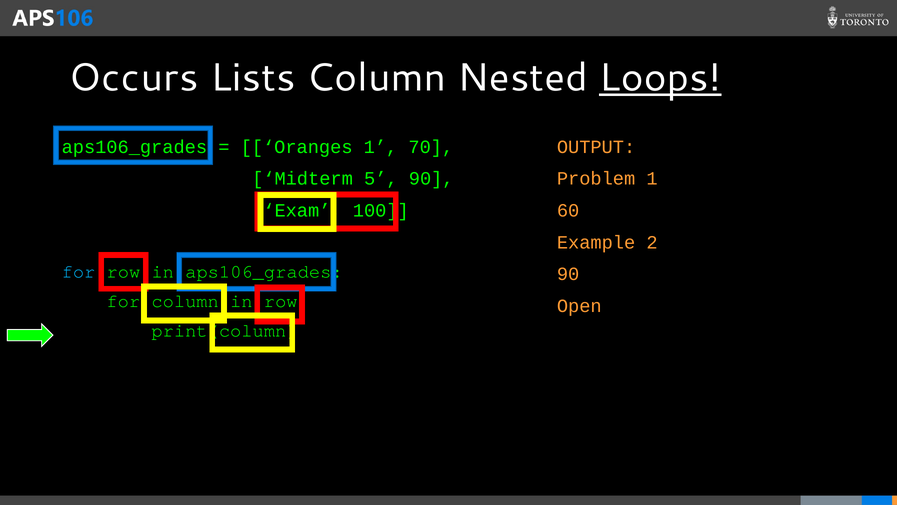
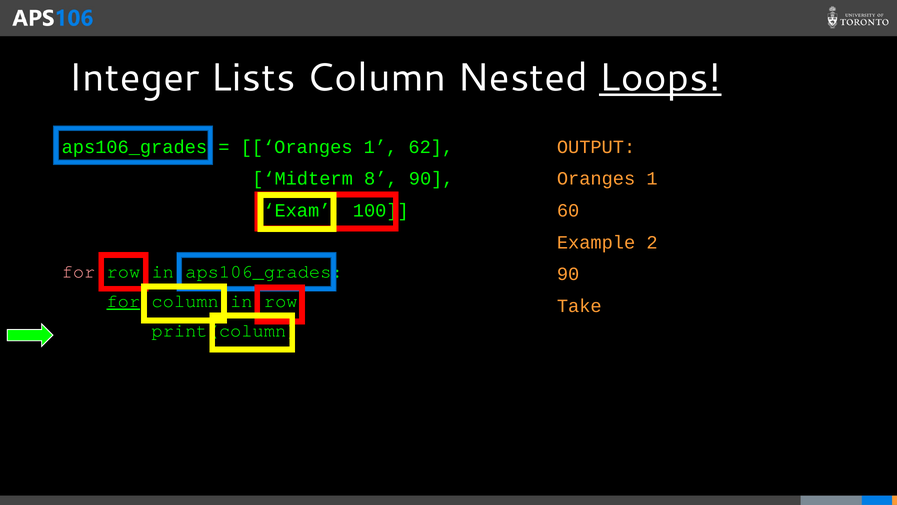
Occurs: Occurs -> Integer (134, 78)
70: 70 -> 62 (431, 147)
5: 5 -> 8 (381, 179)
Problem: Problem -> Oranges (596, 179)
for colour: light blue -> pink (78, 271)
for underline: none -> present (123, 301)
Open: Open -> Take (579, 306)
